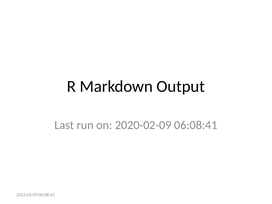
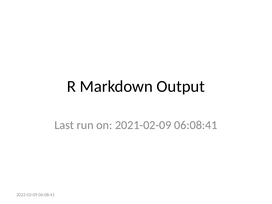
2020-02-09: 2020-02-09 -> 2021-02-09 (143, 125)
